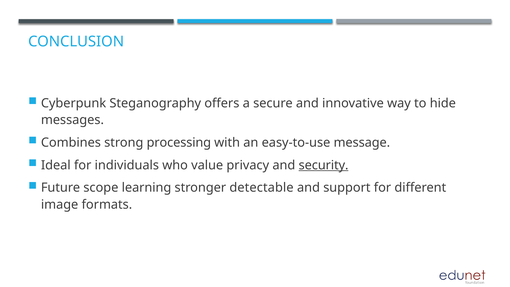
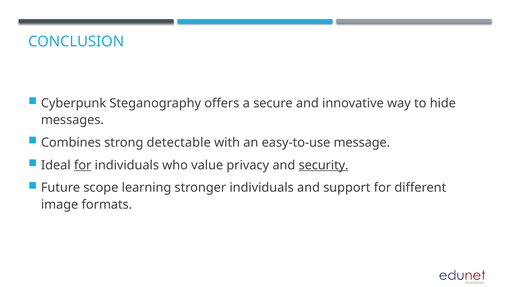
processing: processing -> detectable (179, 143)
for underline: none -> present (83, 165)
stronger detectable: detectable -> individuals (262, 188)
